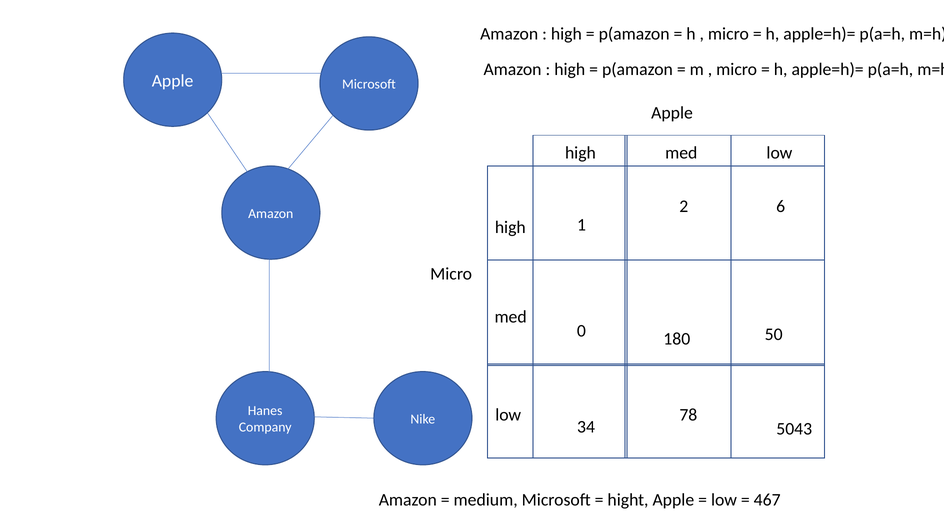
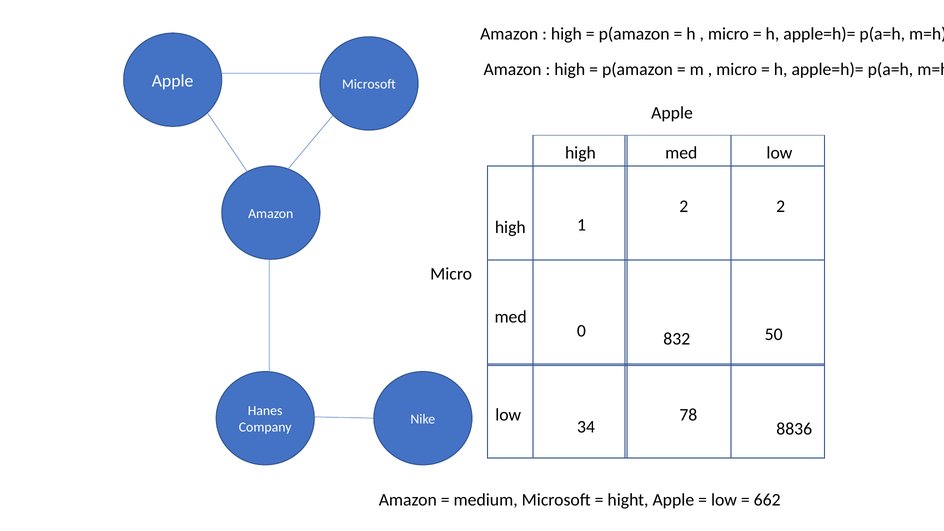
2 6: 6 -> 2 (781, 207)
180: 180 -> 832 (677, 339)
5043: 5043 -> 8836 (794, 429)
467: 467 -> 662 (767, 500)
